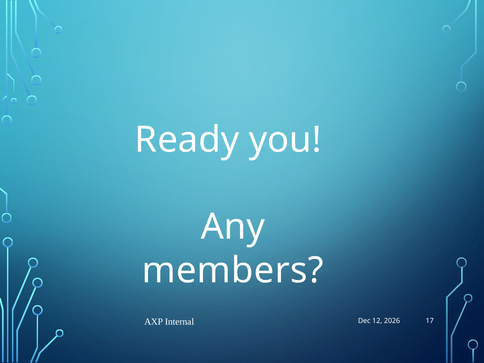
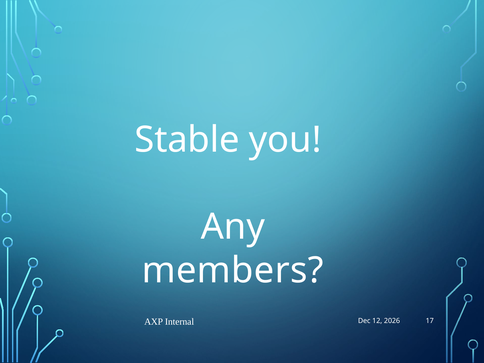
Ready: Ready -> Stable (187, 140)
